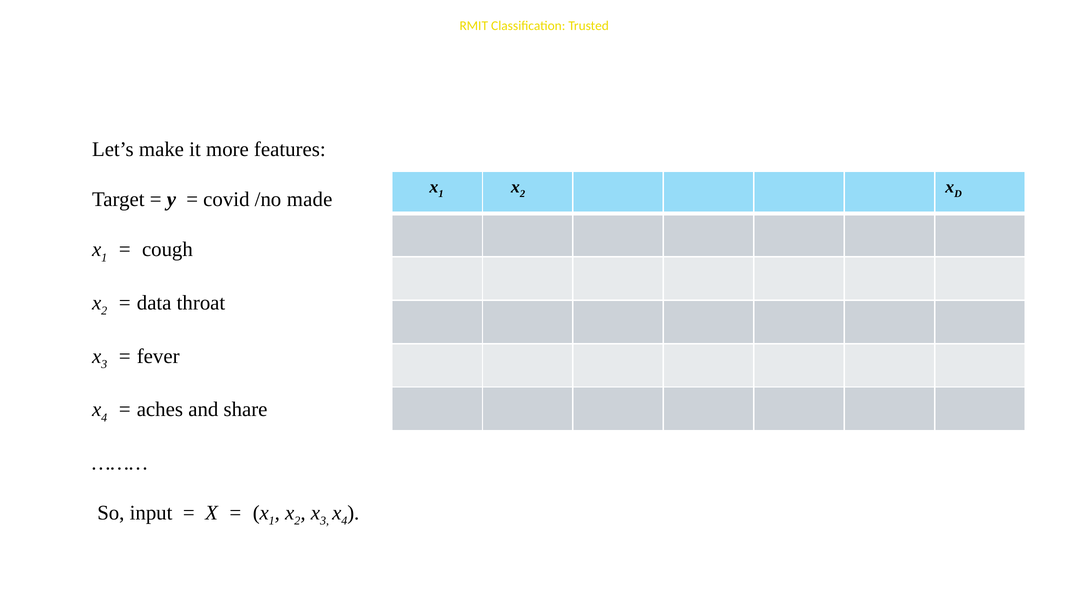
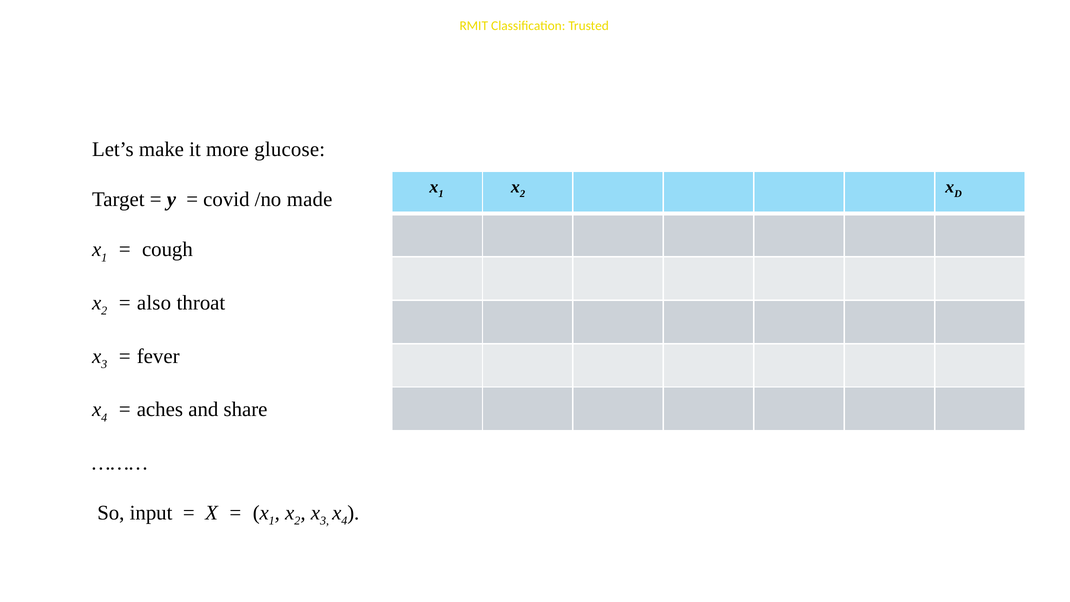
features: features -> glucose (290, 149)
data: data -> also (154, 303)
